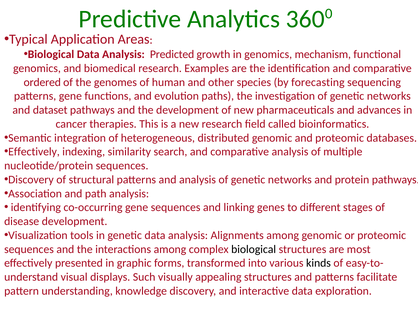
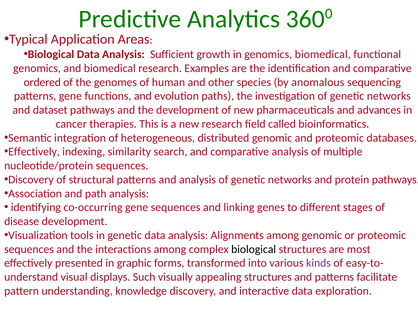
Predicted: Predicted -> Sufficient (172, 54)
genomics mechanism: mechanism -> biomedical (323, 54)
forecasting: forecasting -> anomalous (318, 82)
kinds colour: black -> purple (318, 264)
